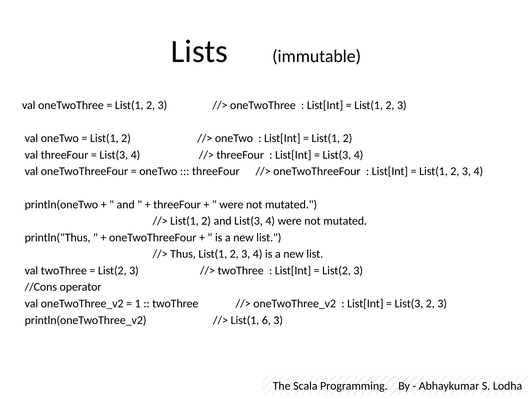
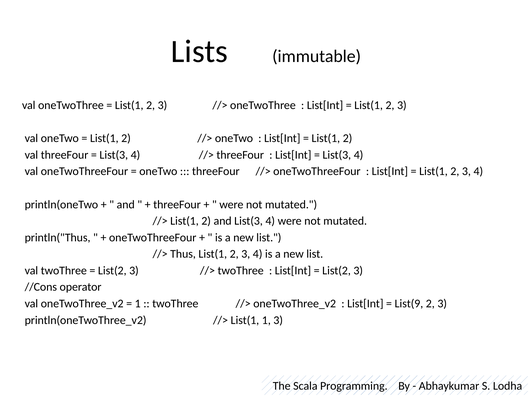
List(3: List(3 -> List(9 (409, 304)
List(1 6: 6 -> 1 (266, 320)
